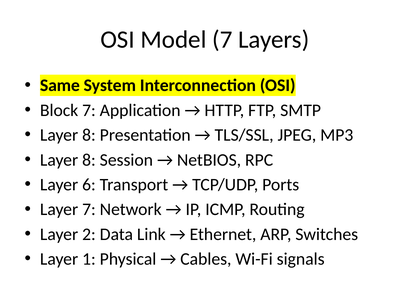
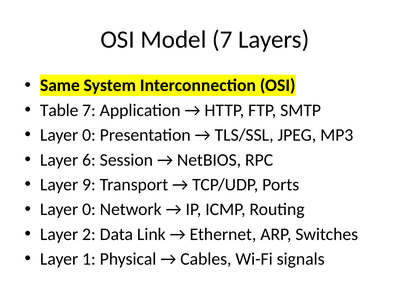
Block: Block -> Table (59, 110)
8: 8 -> 0 (89, 135)
8: 8 -> 6 (89, 160)
6: 6 -> 9 (89, 185)
7: 7 -> 0 (89, 210)
